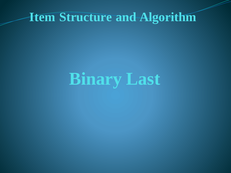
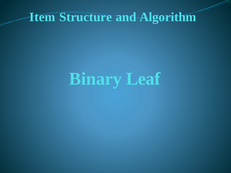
Last: Last -> Leaf (143, 79)
